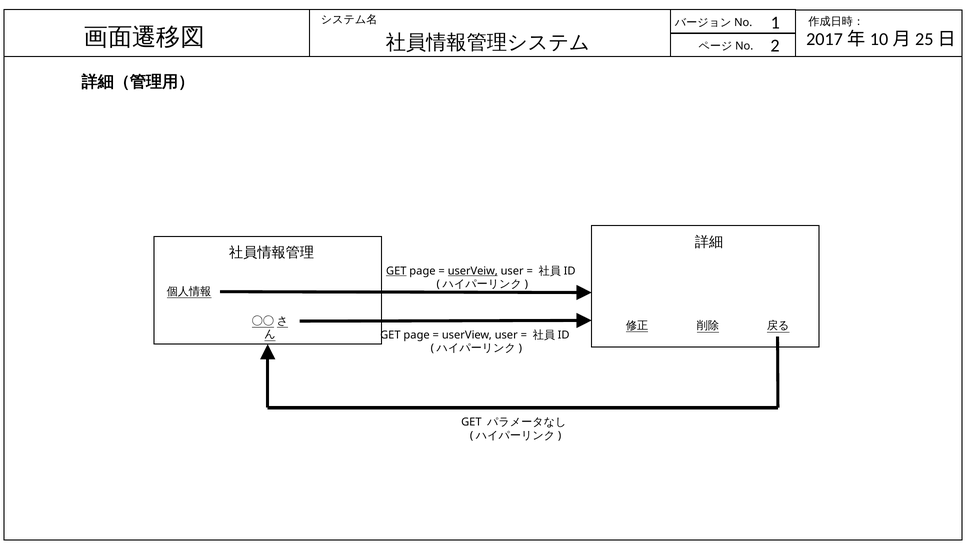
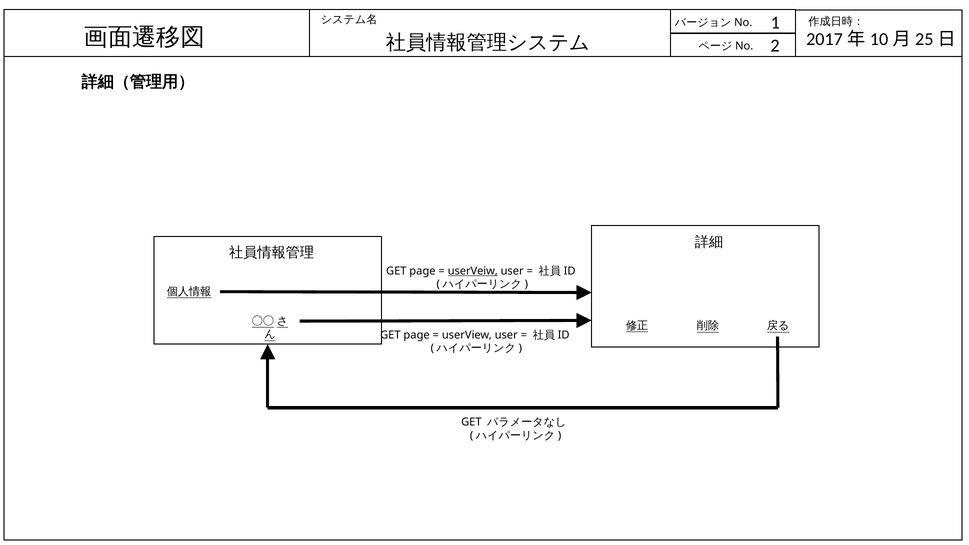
GET underline: present -> none (396, 271)
